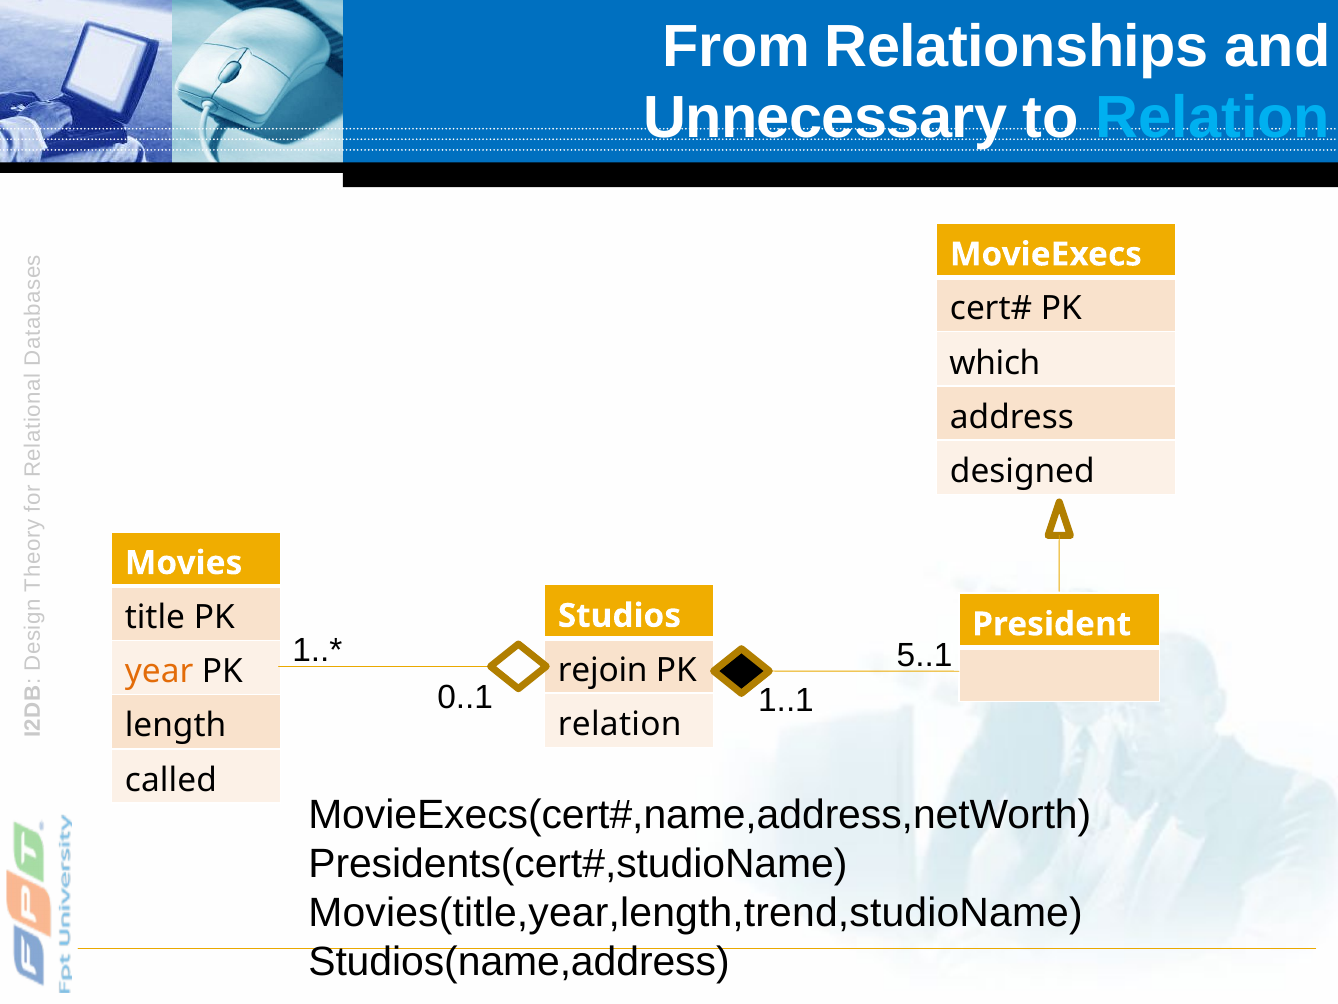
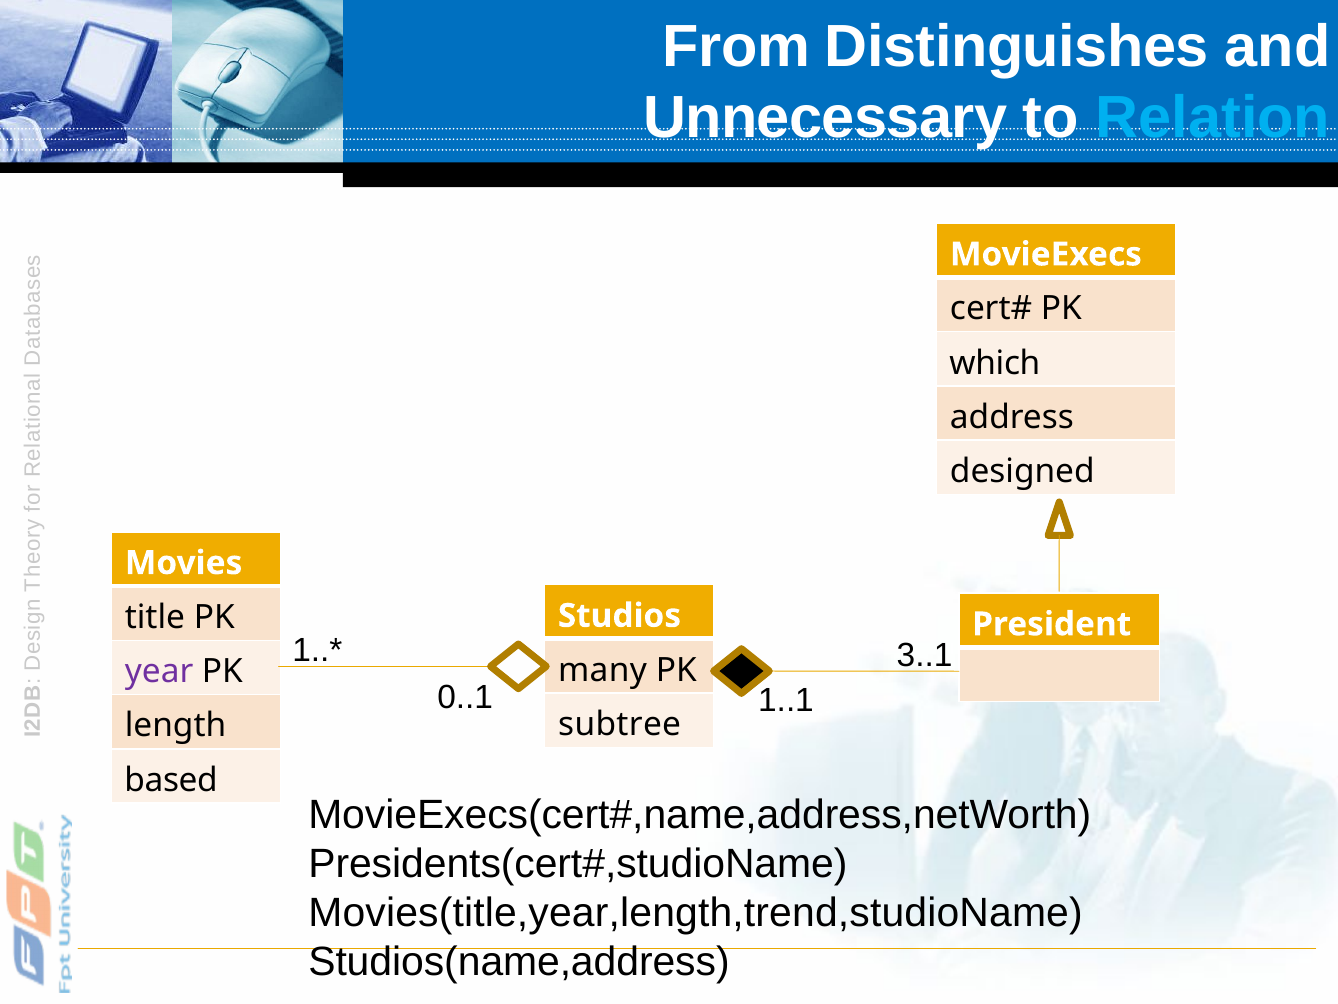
Relationships: Relationships -> Distinguishes (1017, 46)
5..1: 5..1 -> 3..1 (925, 655)
rejoin: rejoin -> many (602, 670)
year colour: orange -> purple (159, 671)
relation: relation -> subtree (620, 724)
called: called -> based (171, 780)
